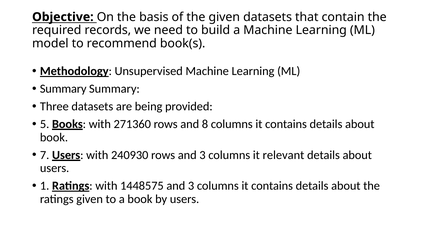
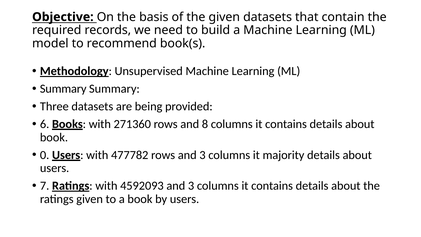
5: 5 -> 6 (45, 124)
7: 7 -> 0 (45, 155)
240930: 240930 -> 477782 (130, 155)
relevant: relevant -> majority (283, 155)
1: 1 -> 7 (45, 186)
1448575: 1448575 -> 4592093 (142, 186)
